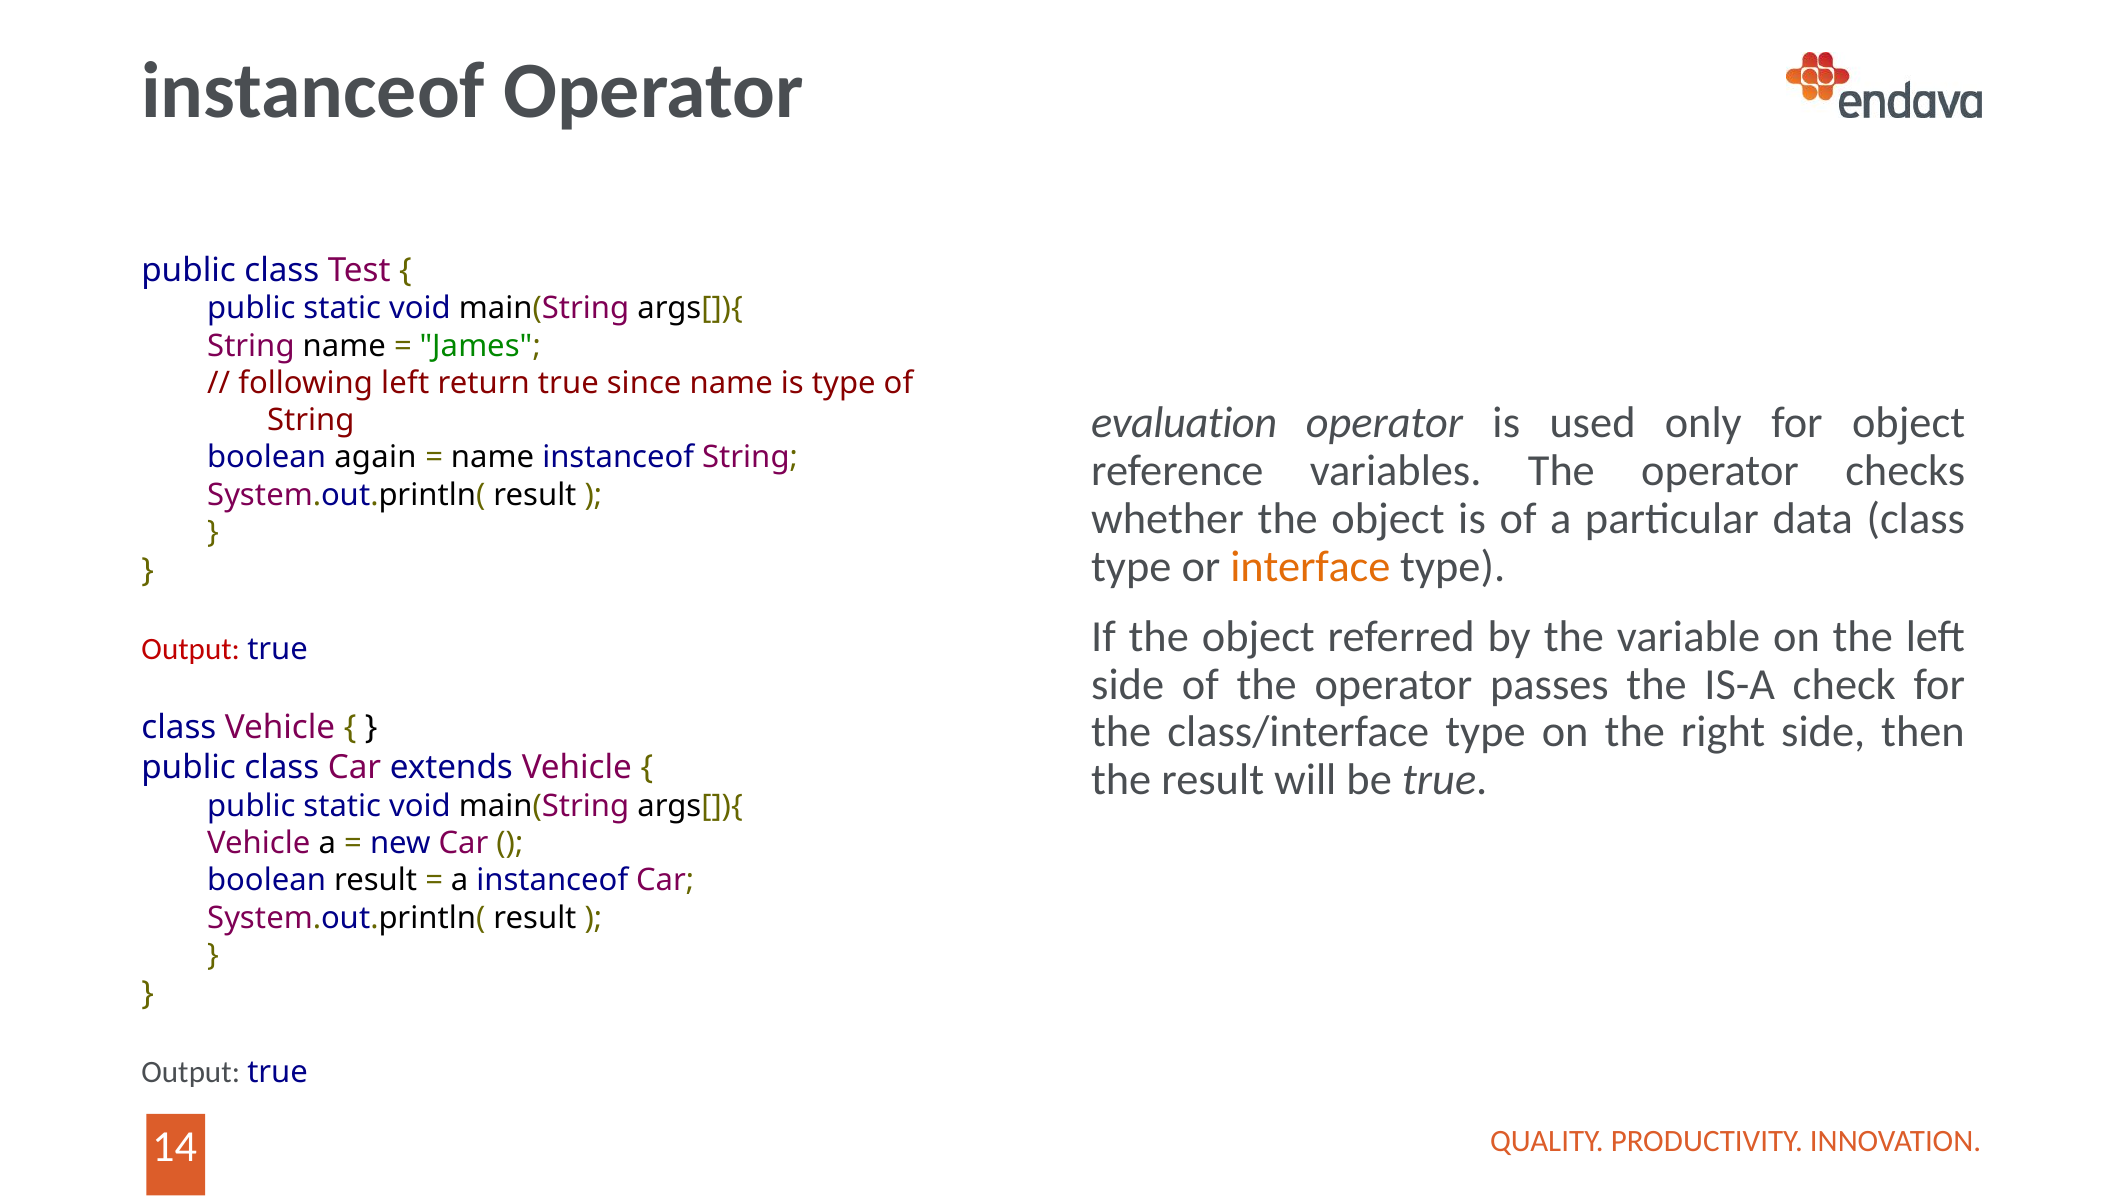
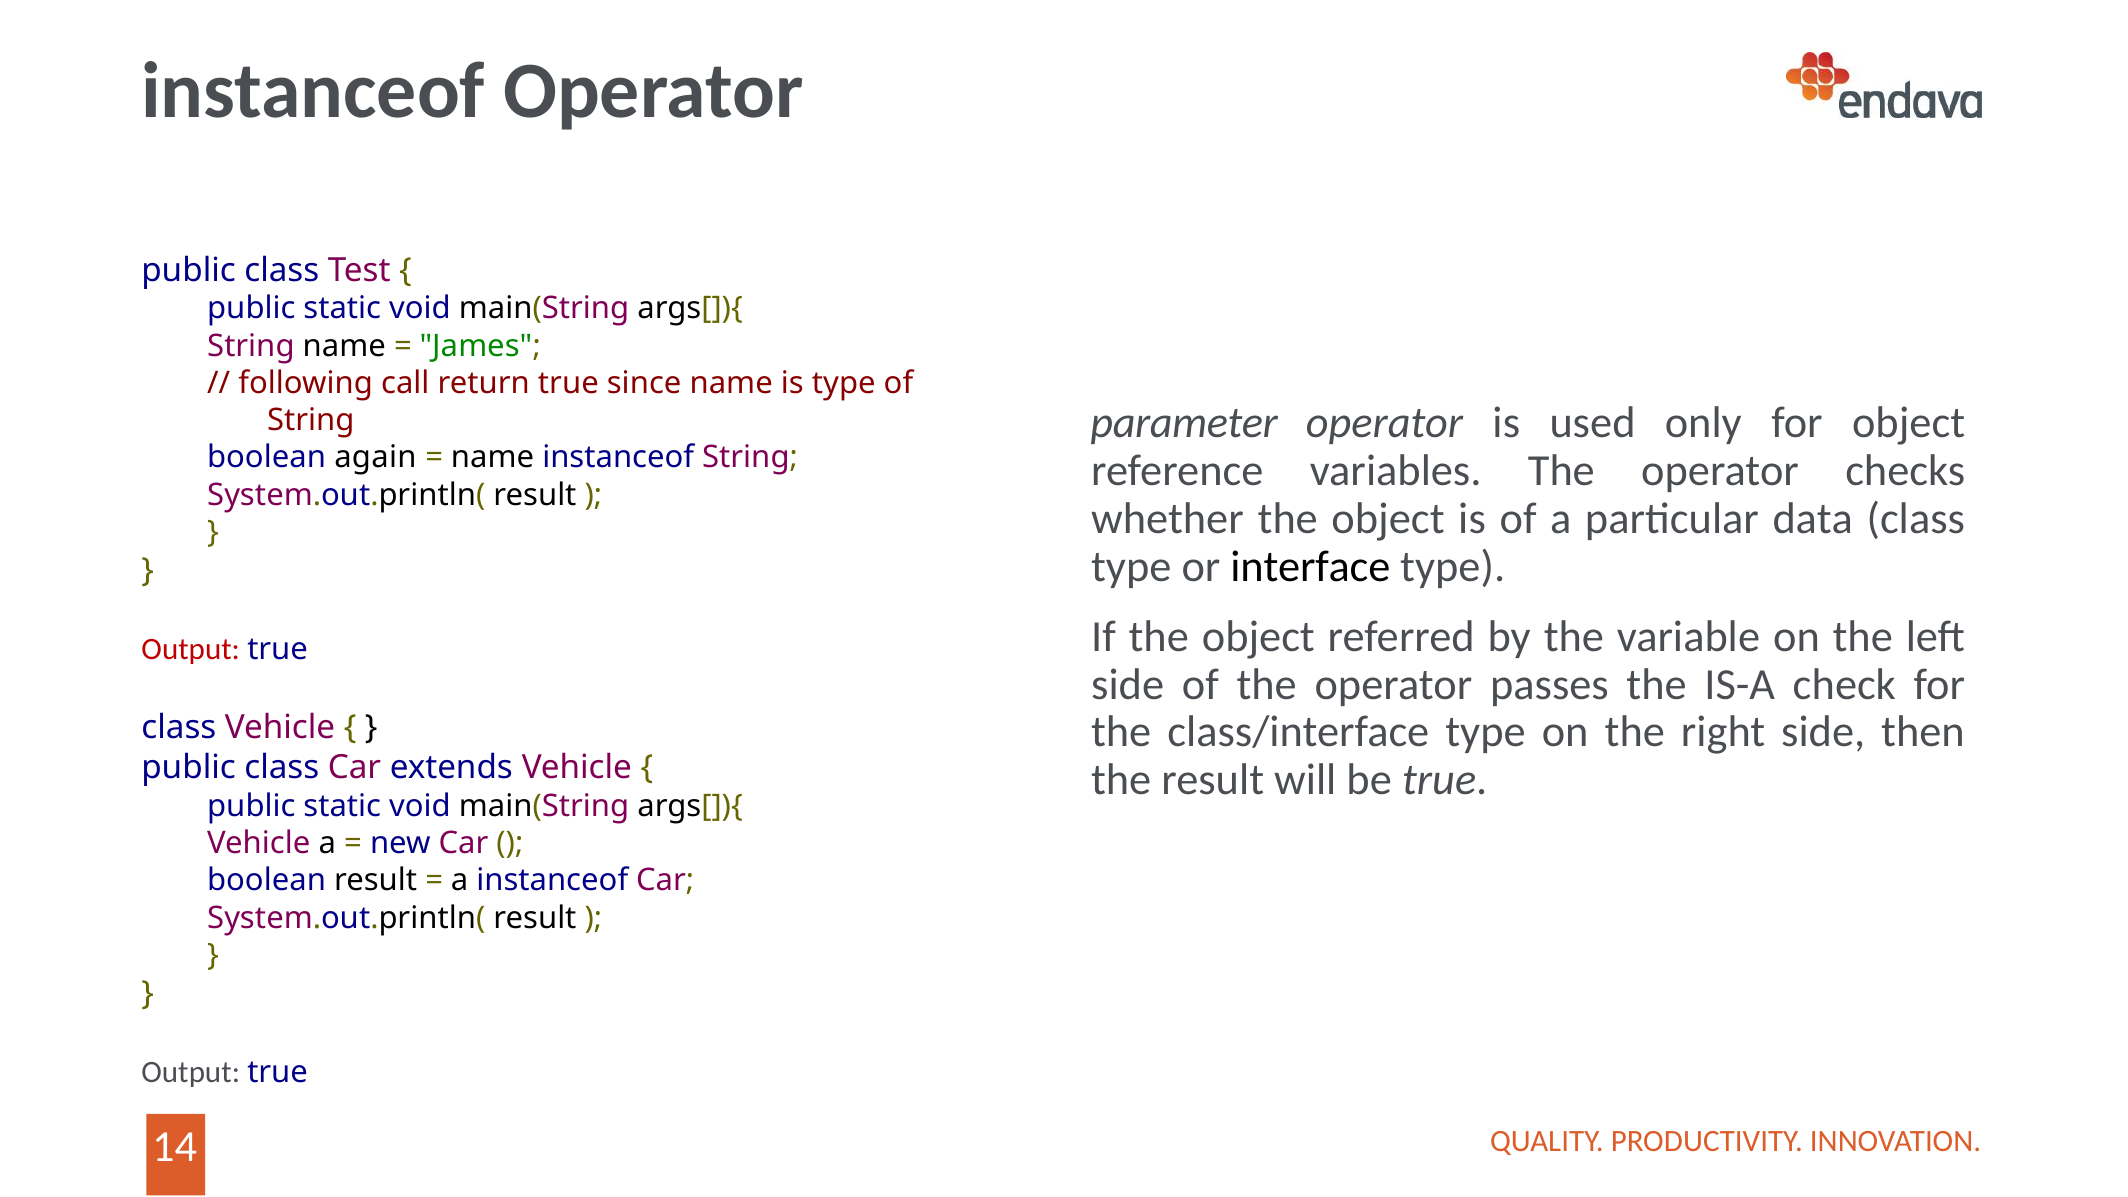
following left: left -> call (405, 383)
evaluation: evaluation -> parameter (1184, 423)
interface colour: orange -> black (1310, 566)
